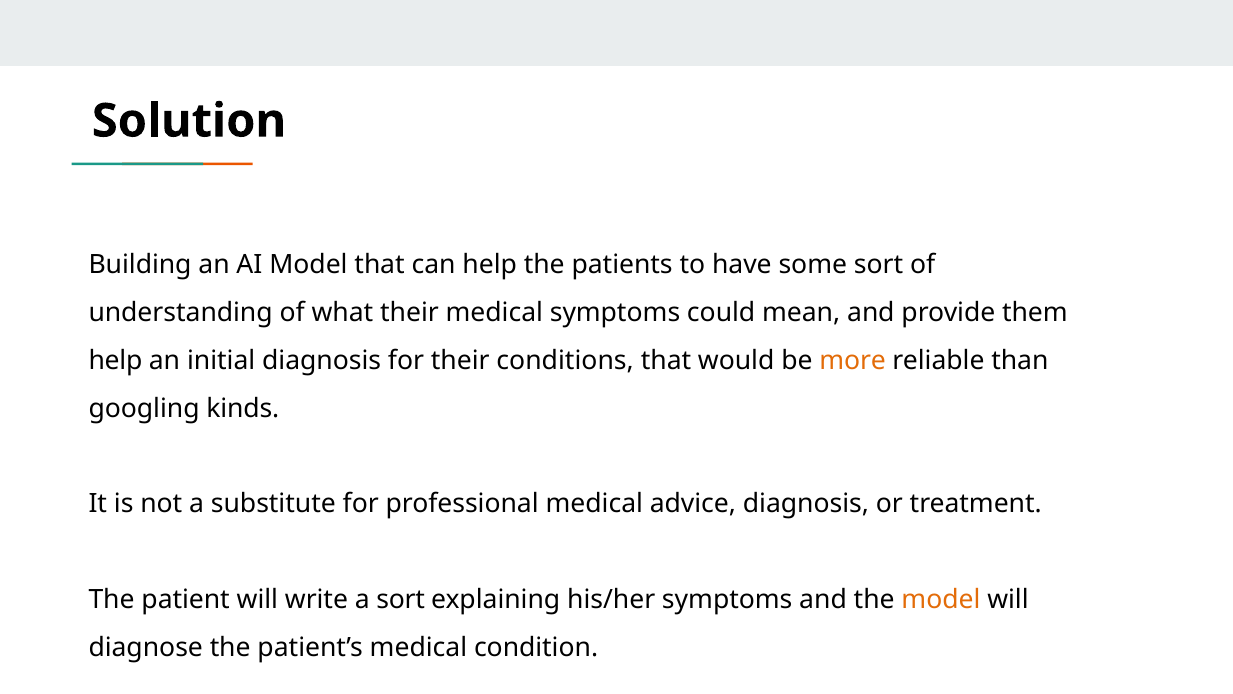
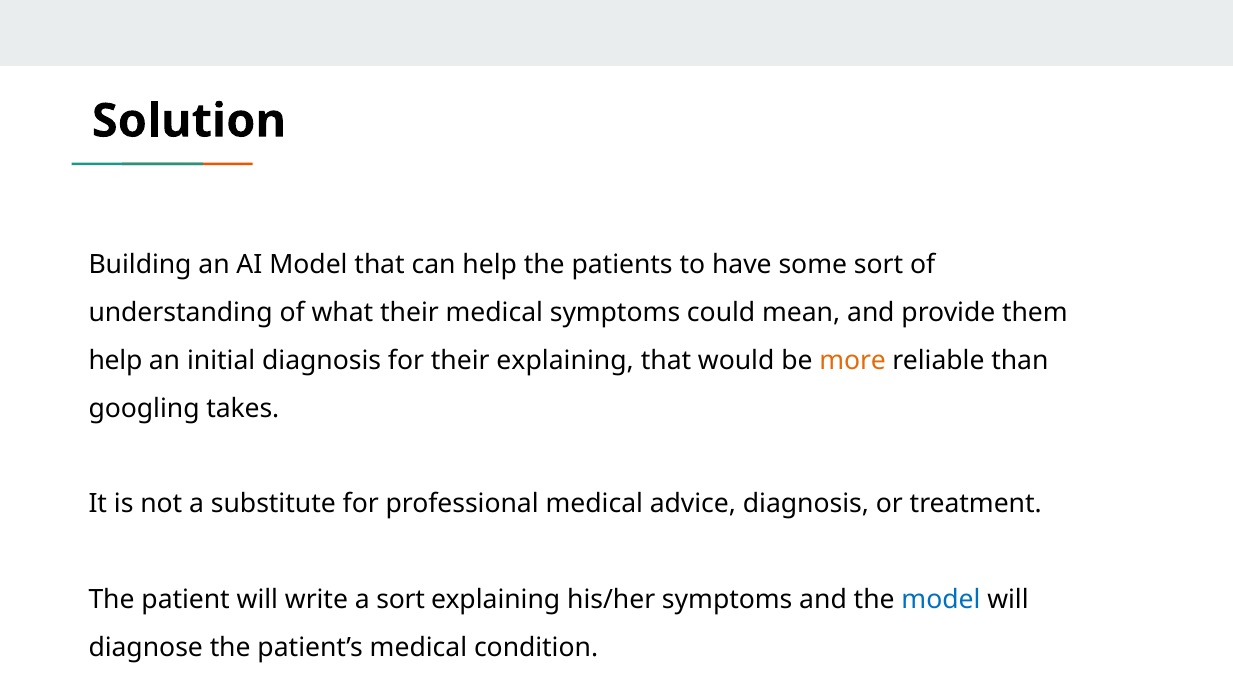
their conditions: conditions -> explaining (565, 361)
kinds: kinds -> takes (243, 408)
model colour: orange -> blue (941, 599)
